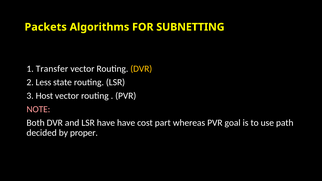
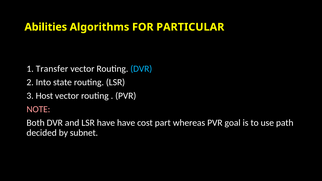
Packets: Packets -> Abilities (46, 27)
SUBNETTING: SUBNETTING -> PARTICULAR (190, 27)
DVR colour: yellow -> light blue (141, 69)
Less: Less -> Into (43, 82)
proper: proper -> subnet (84, 133)
